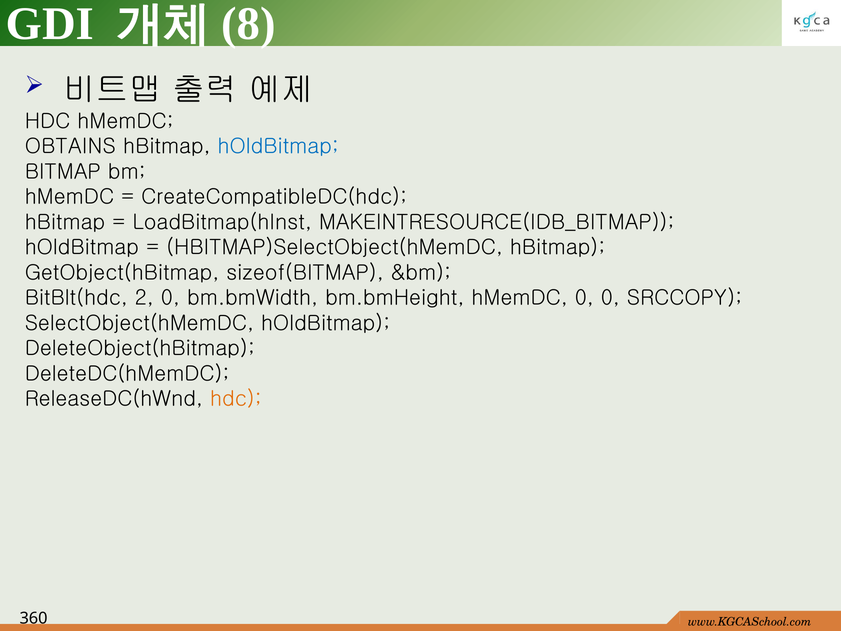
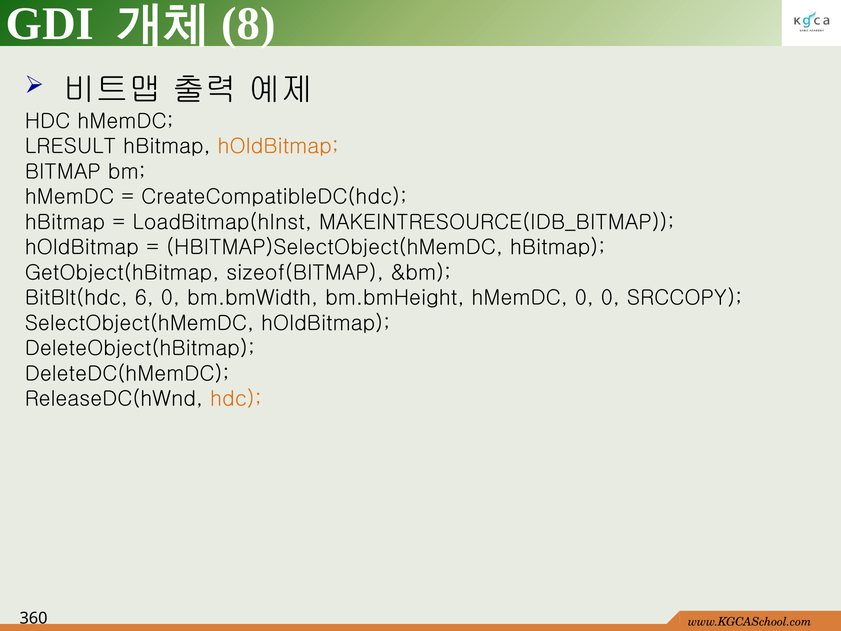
OBTAINS: OBTAINS -> LRESULT (70, 146)
hOldBitmap colour: blue -> orange (278, 146)
2: 2 -> 6 (144, 298)
